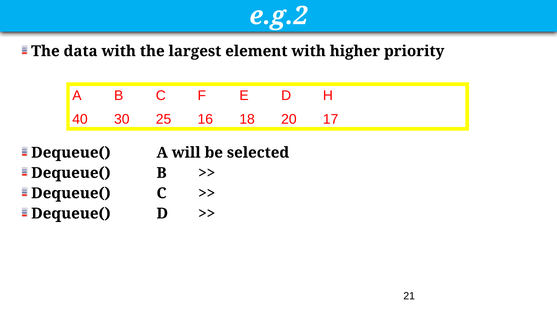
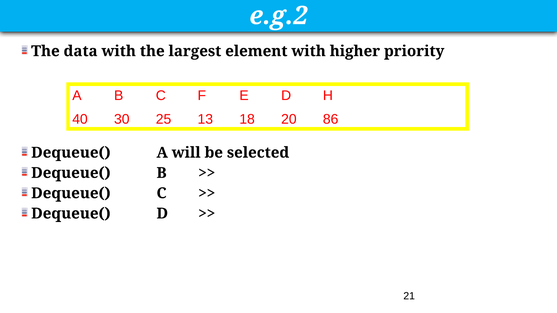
16: 16 -> 13 (205, 119)
17: 17 -> 86 (331, 119)
